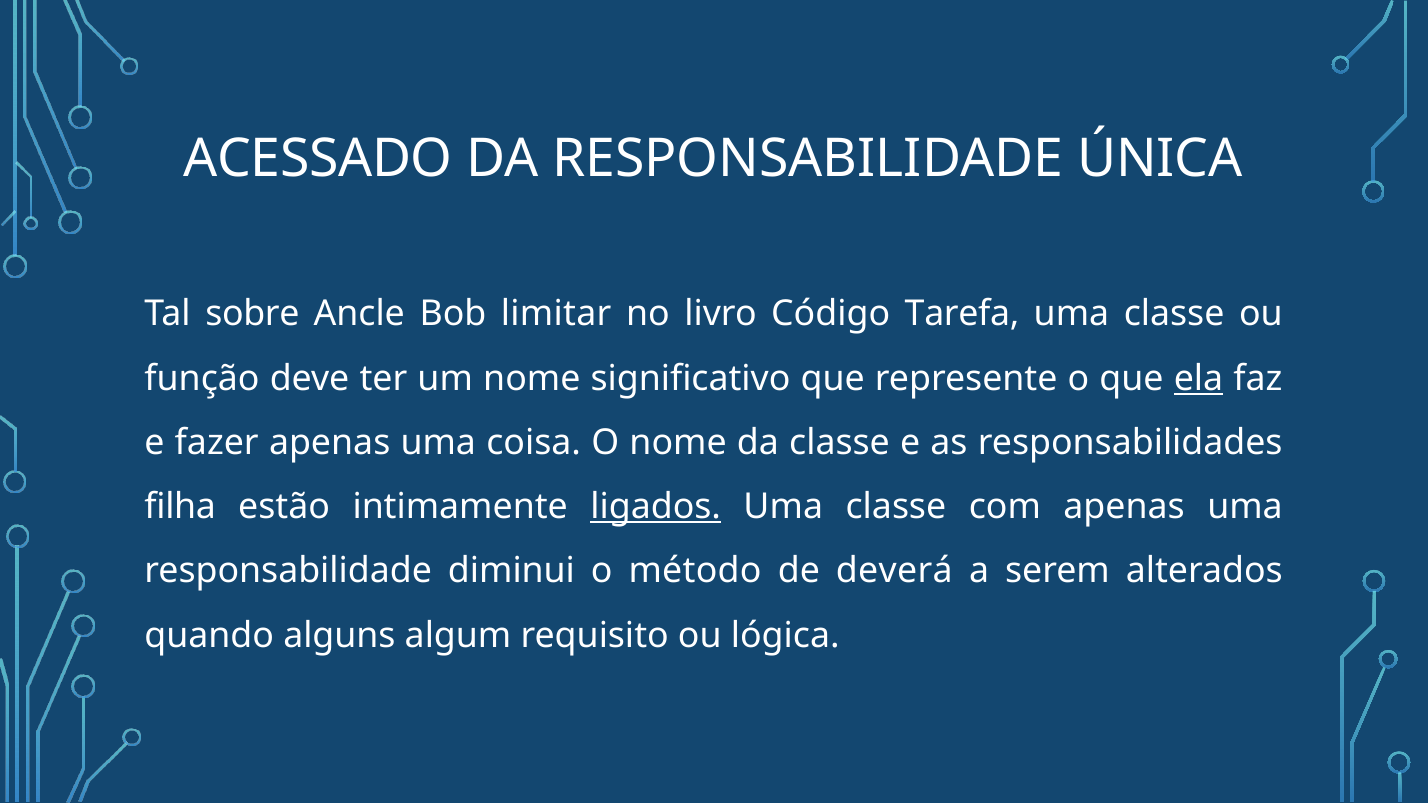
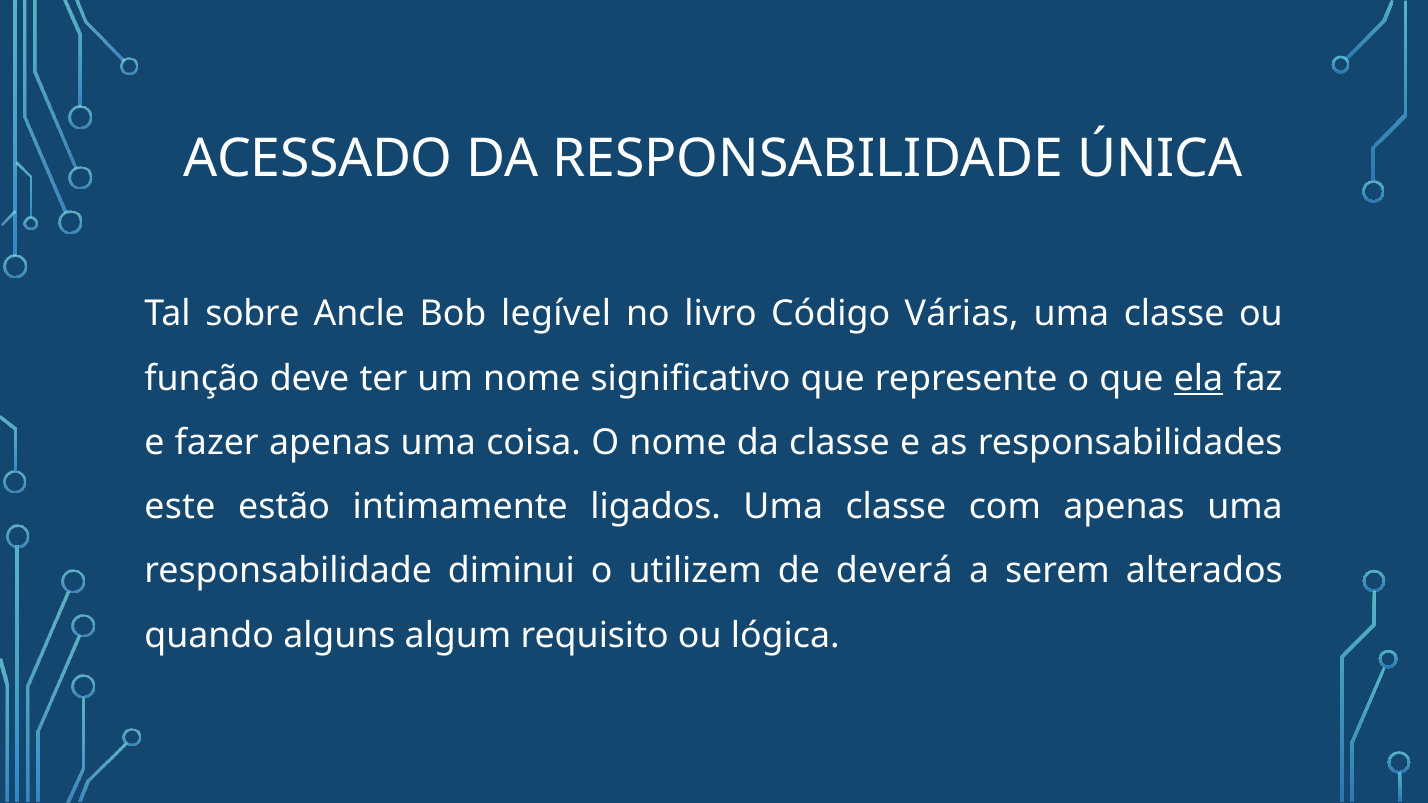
limitar: limitar -> legível (556, 314)
Tarefa: Tarefa -> Várias (962, 314)
filha: filha -> este (180, 507)
ligados underline: present -> none (656, 507)
método: método -> utilizem (695, 571)
